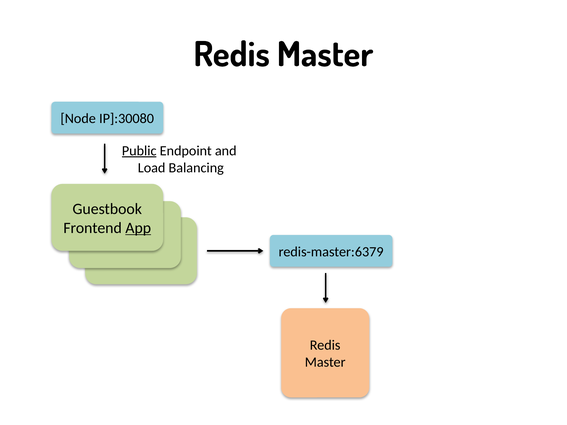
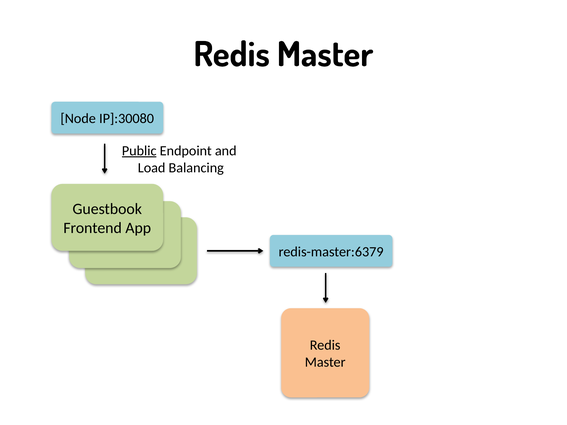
App underline: present -> none (138, 228)
